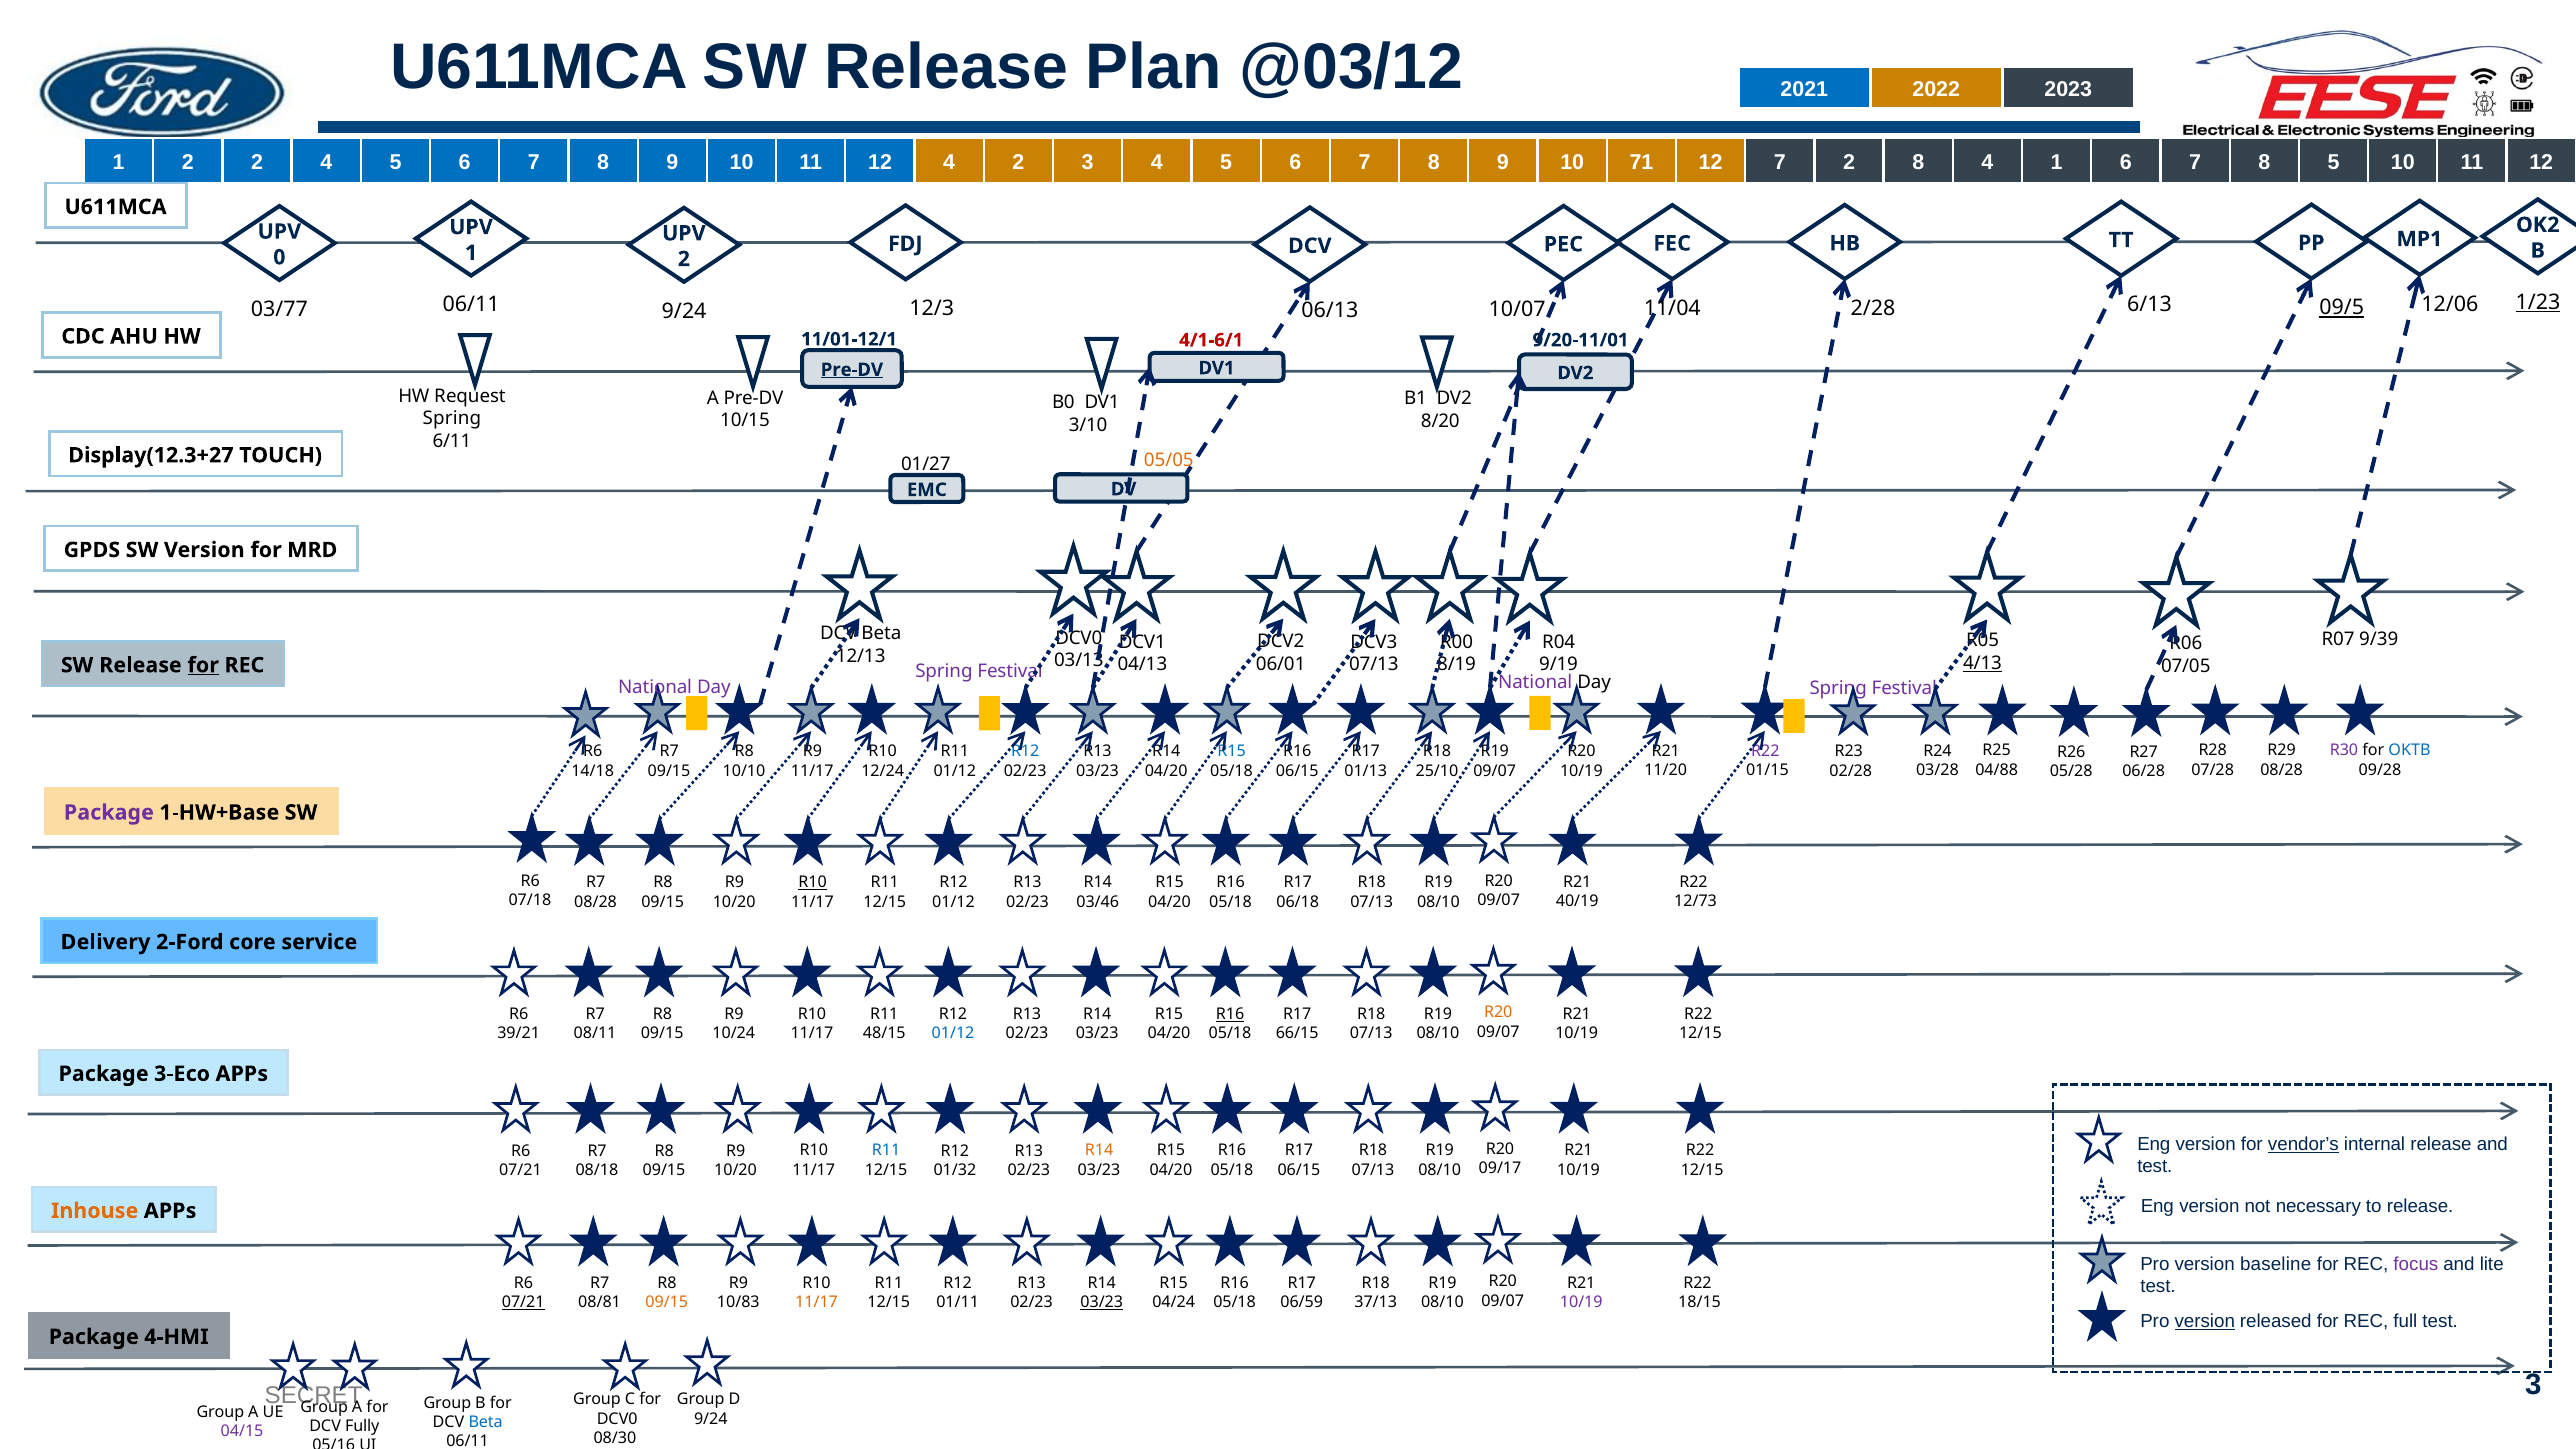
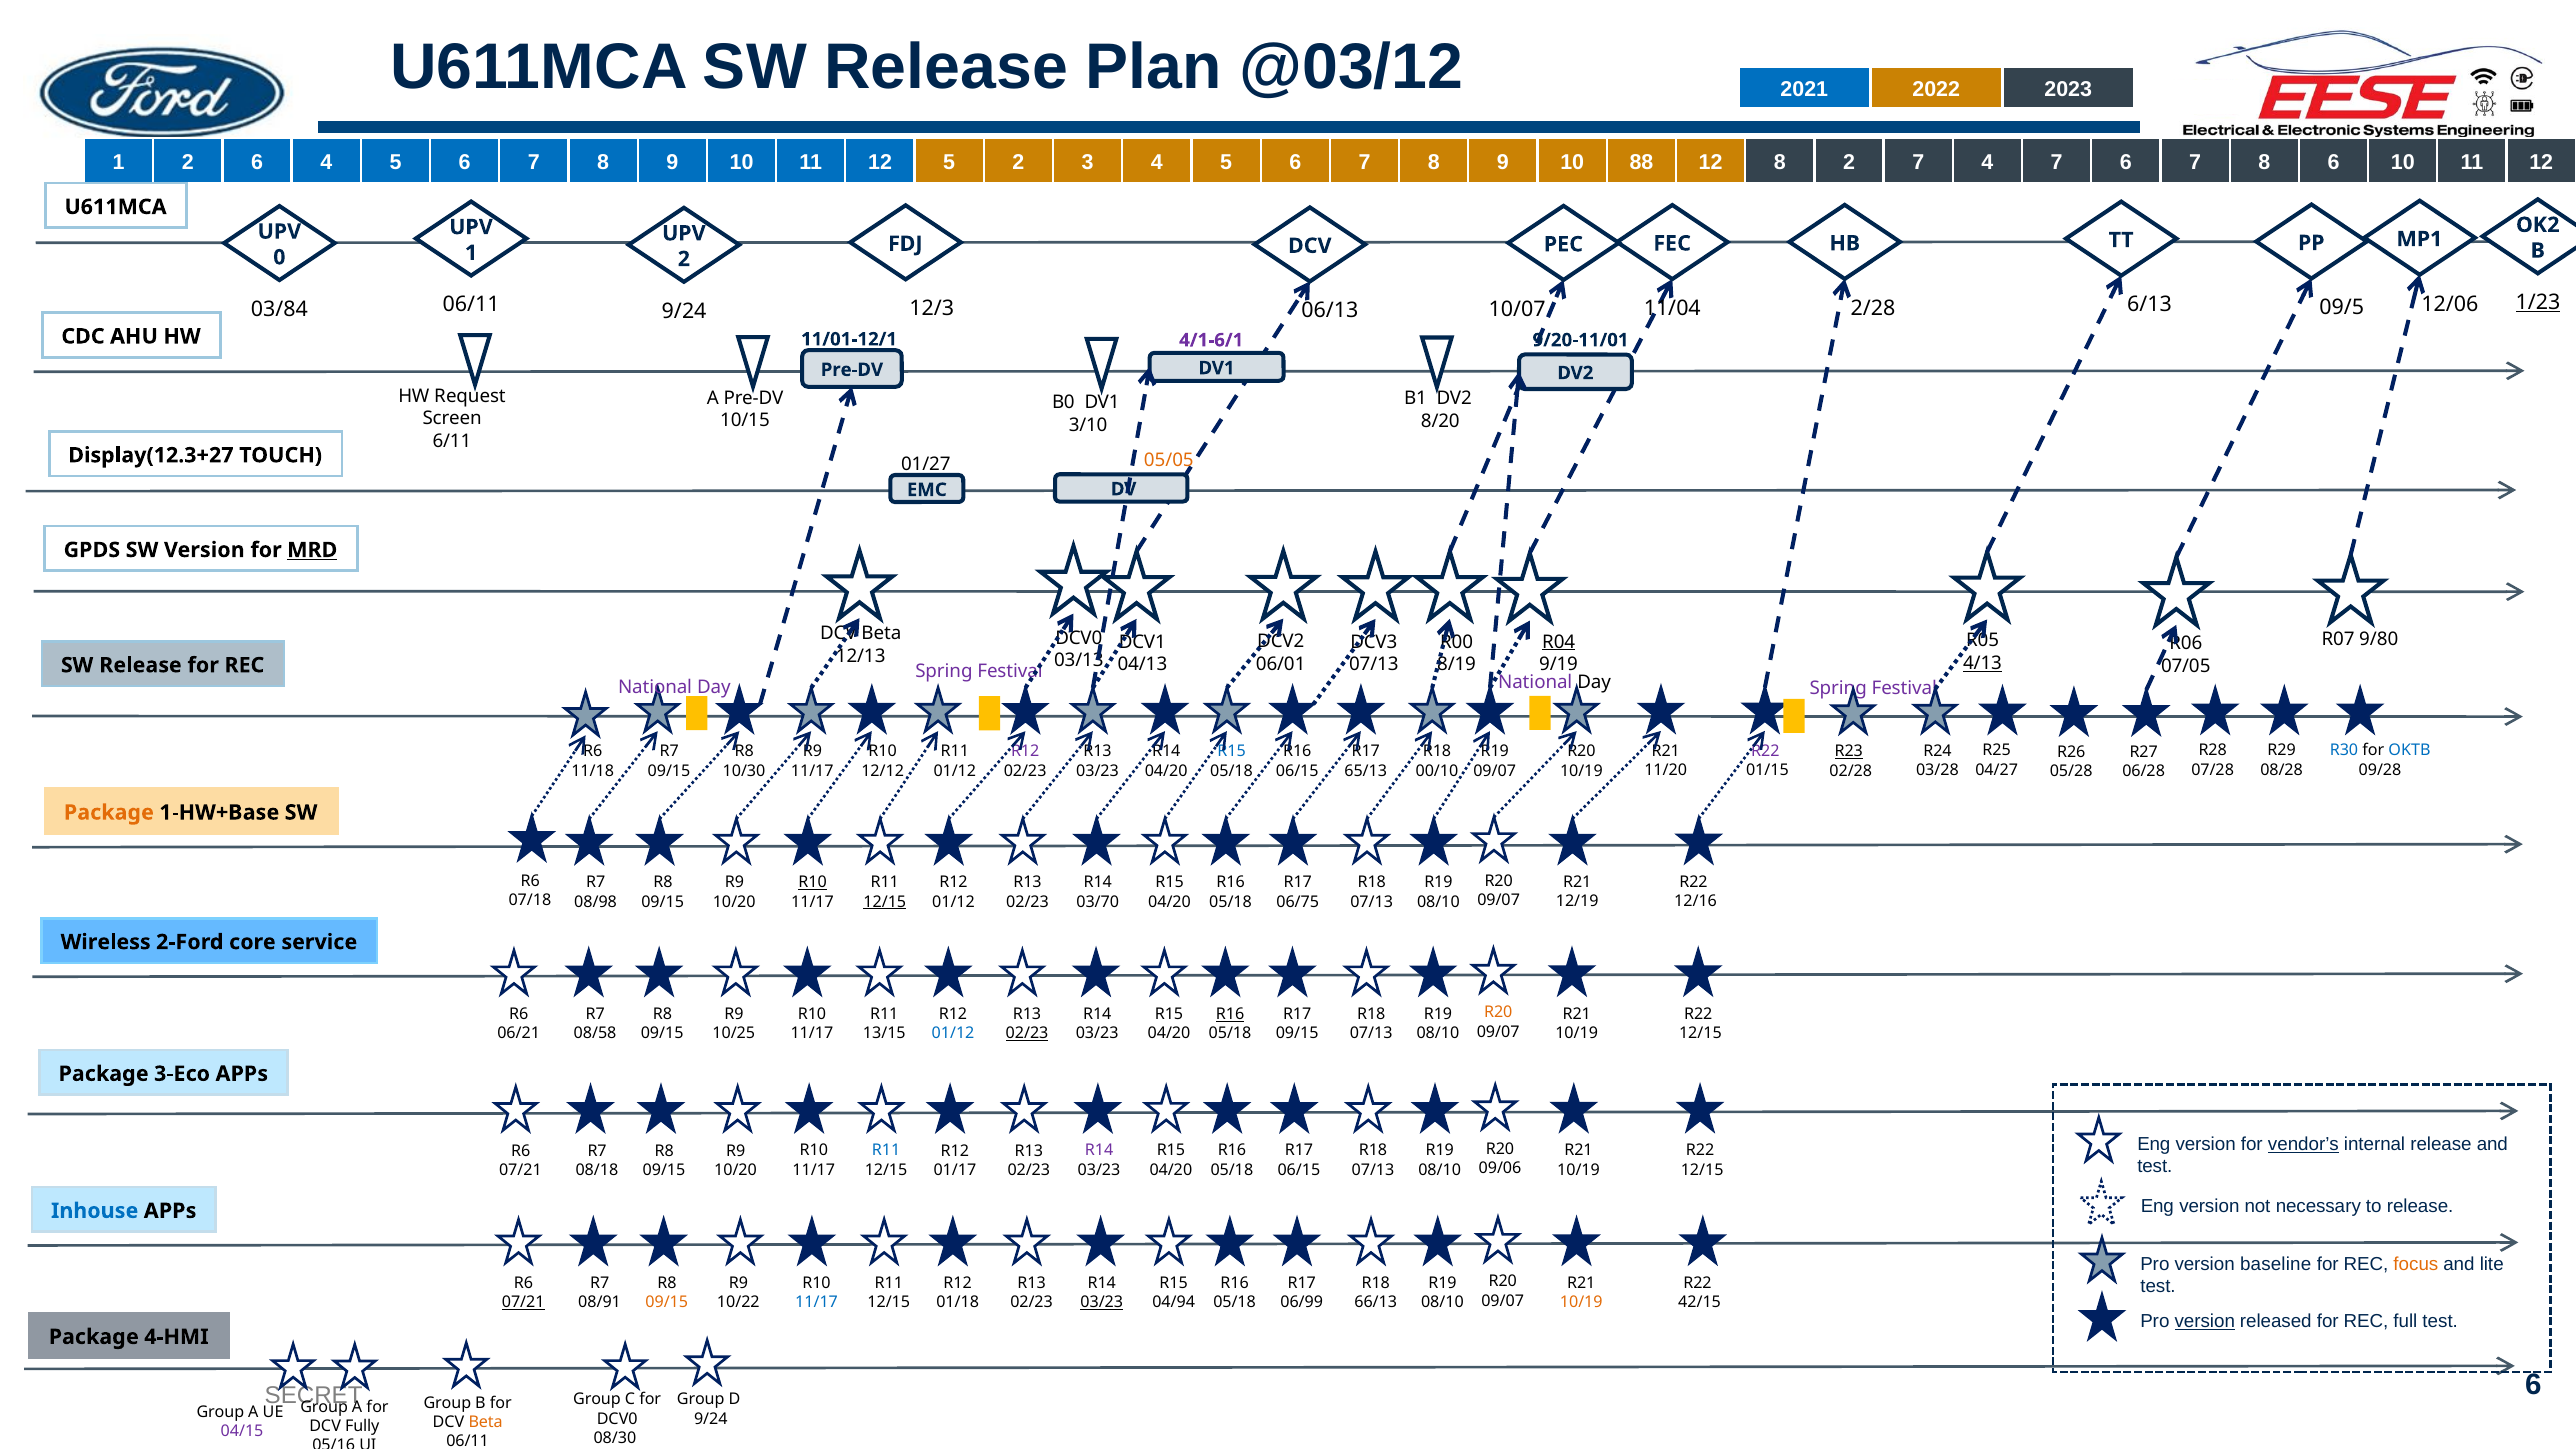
2 2: 2 -> 6 (257, 162)
12 4: 4 -> 5 (949, 162)
71: 71 -> 88 (1641, 162)
12 7: 7 -> 8 (1780, 162)
2 8: 8 -> 7 (1918, 162)
4 1: 1 -> 7 (2057, 162)
8 5: 5 -> 6 (2334, 162)
09/5 underline: present -> none (2342, 308)
03/77: 03/77 -> 03/84 (279, 309)
4/1-6/1 colour: red -> purple (1211, 340)
Pre-DV underline: present -> none (852, 370)
Spring: Spring -> Screen (452, 419)
MRD underline: none -> present (312, 550)
9/39: 9/39 -> 9/80 (2379, 640)
R04 underline: none -> present (1559, 642)
for underline: present -> none (203, 665)
R30 colour: purple -> blue (2344, 751)
R12 colour: blue -> purple (1025, 751)
R23 underline: none -> present (1849, 751)
04/88: 04/88 -> 04/27 (1997, 770)
14/18: 14/18 -> 11/18 (593, 771)
10/10: 10/10 -> 10/30 (744, 771)
12/24: 12/24 -> 12/12 (883, 771)
01/13: 01/13 -> 65/13 (1366, 771)
25/10: 25/10 -> 00/10 (1437, 771)
Package colour: purple -> orange (109, 812)
12/73: 12/73 -> 12/16 (1696, 902)
08/28: 08/28 -> 08/98 (596, 902)
12/15 underline: none -> present (885, 902)
03/46: 03/46 -> 03/70 (1098, 902)
06/18: 06/18 -> 06/75 (1298, 902)
40/19: 40/19 -> 12/19 (1577, 902)
Delivery: Delivery -> Wireless (106, 942)
39/21: 39/21 -> 06/21 (519, 1033)
08/11: 08/11 -> 08/58 (595, 1033)
10/24: 10/24 -> 10/25 (734, 1033)
48/15: 48/15 -> 13/15 (884, 1033)
02/23 underline: none -> present (1027, 1033)
66/15: 66/15 -> 09/15 (1297, 1033)
R14 colour: orange -> purple (1099, 1151)
09/17: 09/17 -> 09/06 (1500, 1168)
01/32: 01/32 -> 01/17 (955, 1170)
Inhouse colour: orange -> blue (95, 1211)
focus colour: purple -> orange (2416, 1264)
04/24: 04/24 -> 04/94 (1174, 1302)
10/19 colour: purple -> orange (1581, 1302)
18/15: 18/15 -> 42/15 (1700, 1302)
08/81: 08/81 -> 08/91 (600, 1302)
10/83: 10/83 -> 10/22 (738, 1302)
11/17 colour: orange -> blue (817, 1302)
01/11: 01/11 -> 01/18 (958, 1302)
06/59: 06/59 -> 06/99 (1302, 1302)
37/13: 37/13 -> 66/13 (1376, 1302)
3: 3 -> 6 (2533, 1384)
Beta colour: blue -> orange (486, 1422)
